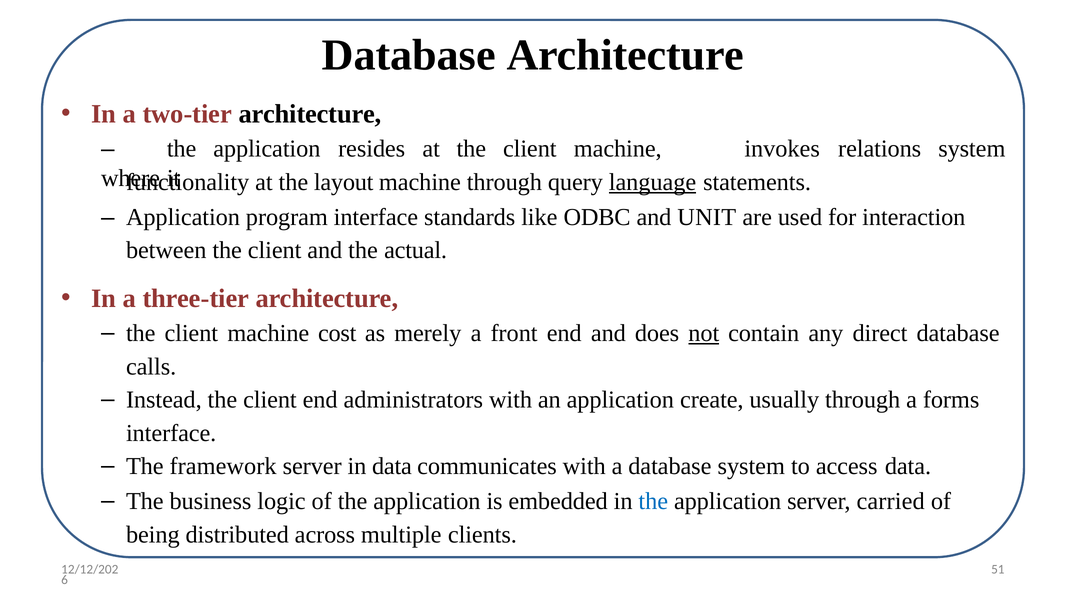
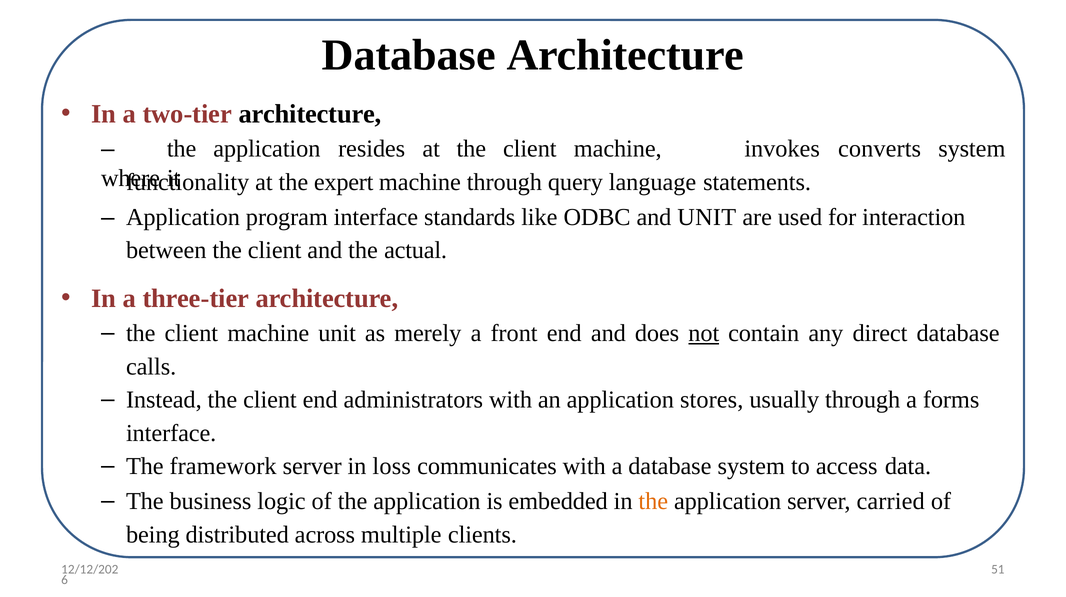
relations: relations -> converts (880, 149)
layout: layout -> expert (344, 182)
language underline: present -> none (652, 182)
machine cost: cost -> unit (337, 333)
create: create -> stores (712, 400)
in data: data -> loss (392, 467)
the colour: blue -> orange (653, 501)
